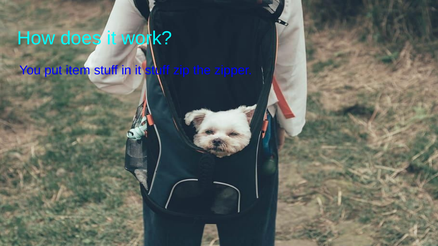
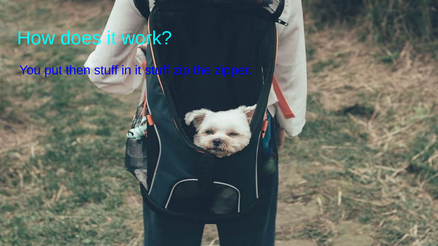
item: item -> then (78, 70)
